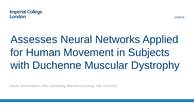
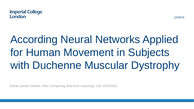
Assesses: Assesses -> According (34, 40)
